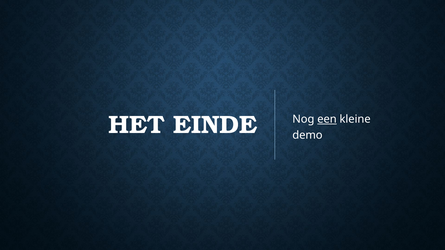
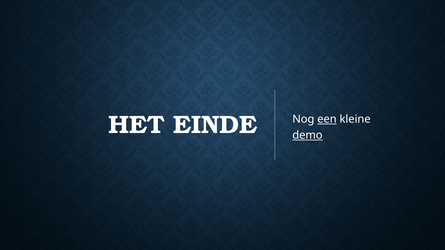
demo underline: none -> present (307, 135)
